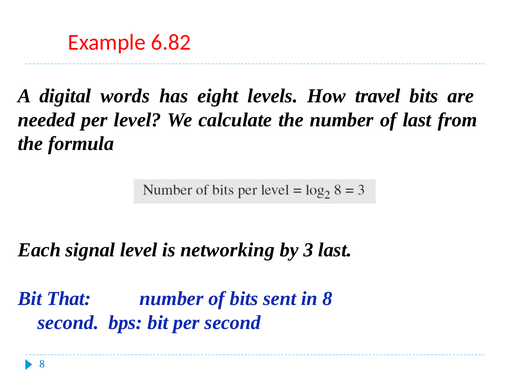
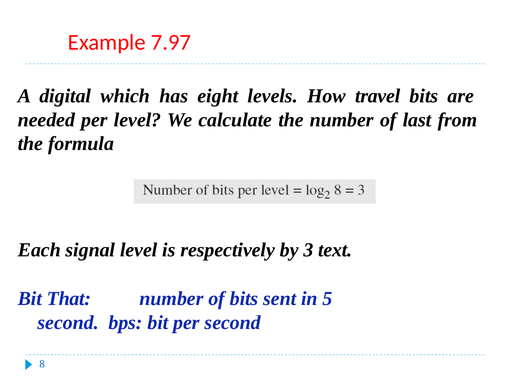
6.82: 6.82 -> 7.97 (171, 42)
words: words -> which (125, 96)
networking: networking -> respectively (228, 250)
3 last: last -> text (335, 250)
in 8: 8 -> 5 (328, 298)
